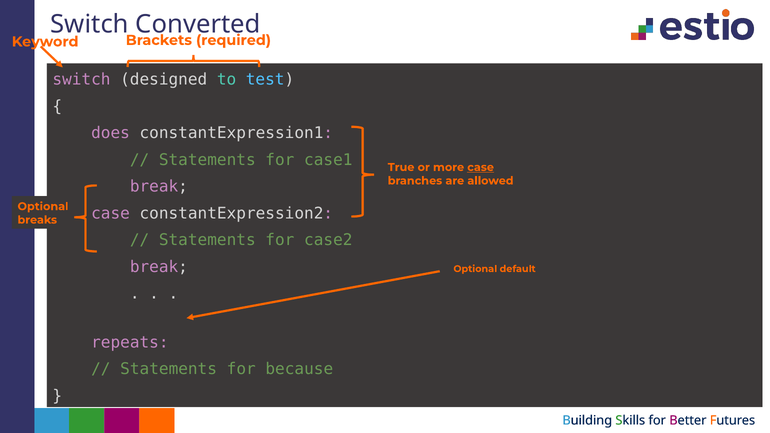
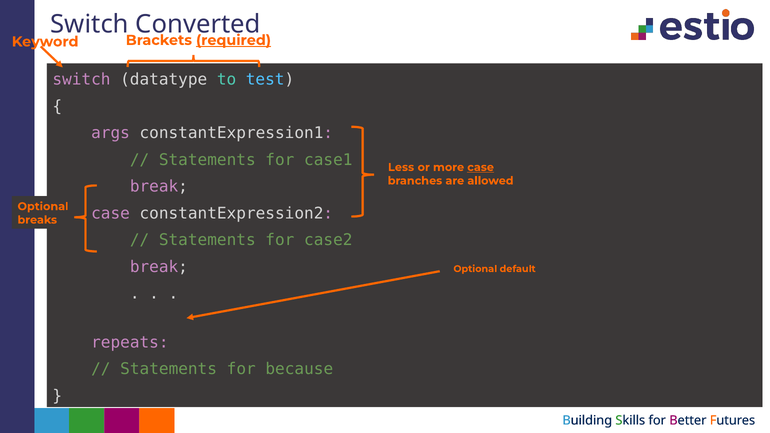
required underline: none -> present (234, 40)
designed: designed -> datatype (164, 80)
does: does -> args (111, 133)
True: True -> Less (401, 167)
